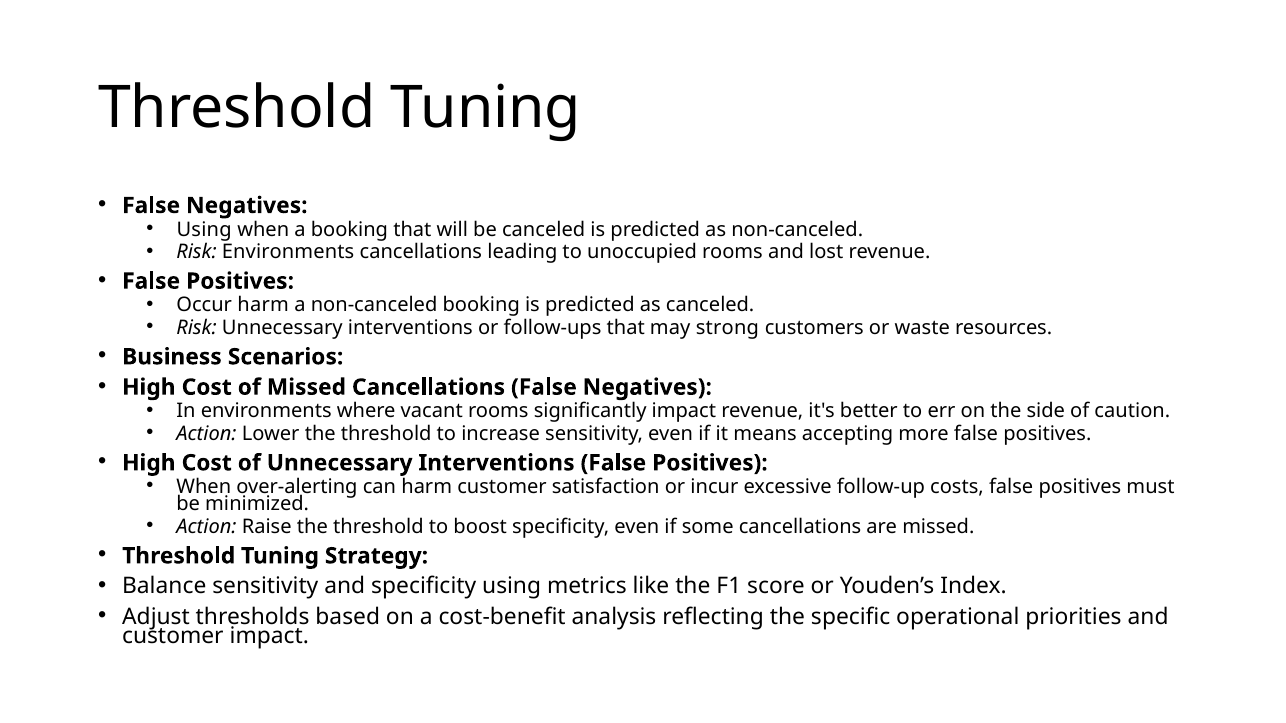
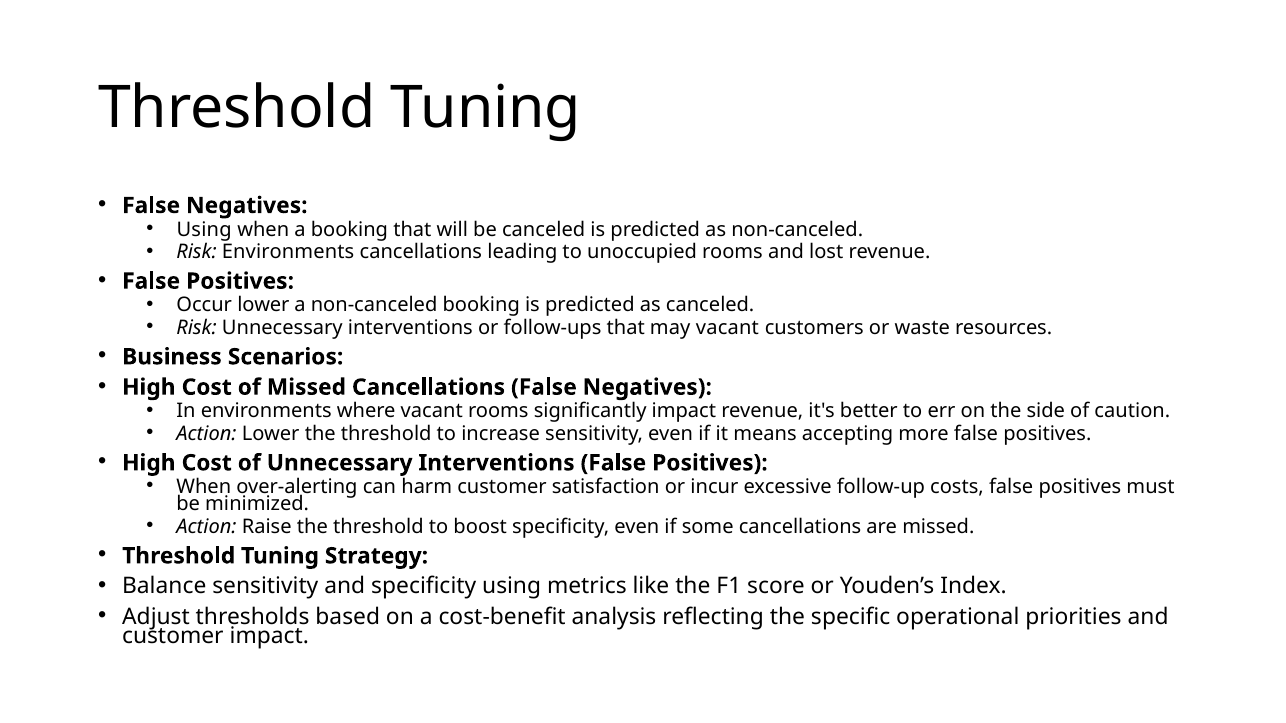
Occur harm: harm -> lower (263, 305)
may strong: strong -> vacant (727, 328)
